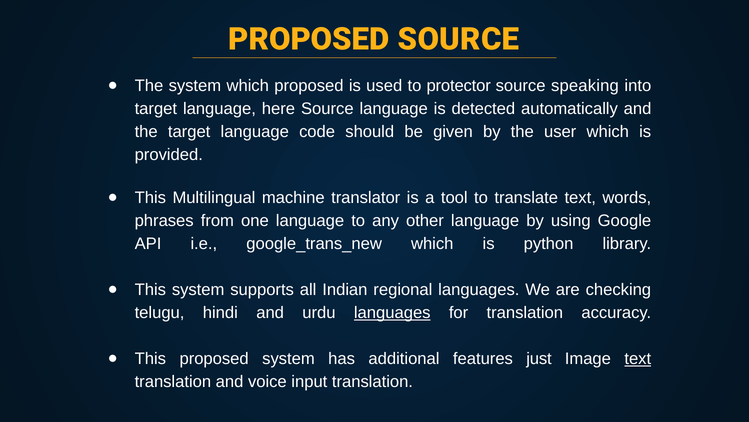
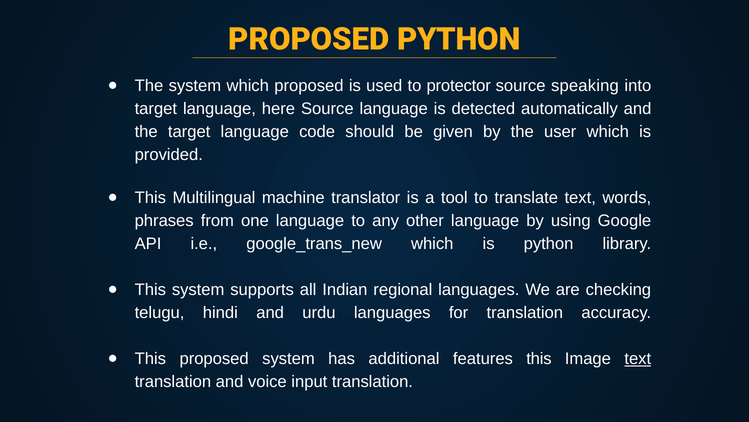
PROPOSED SOURCE: SOURCE -> PYTHON (459, 40)
languages underline: present -> none (392, 312)
features just: just -> this (539, 358)
